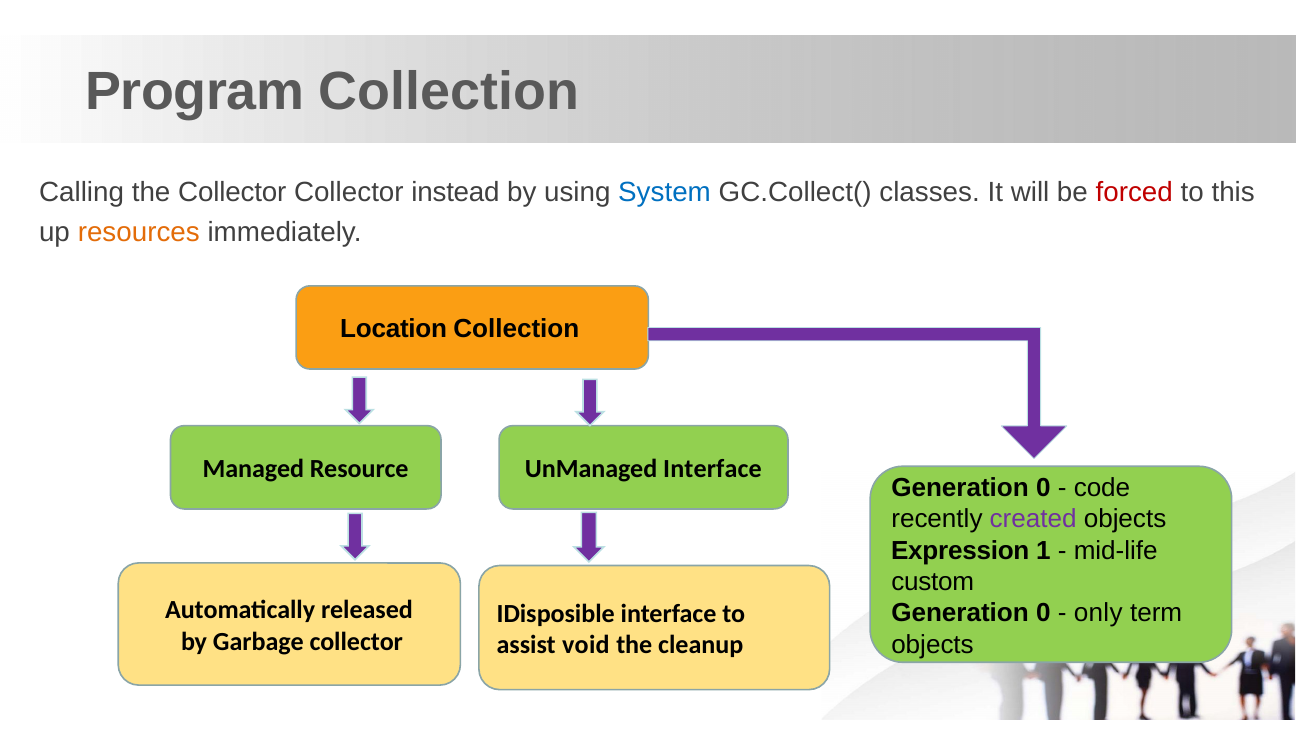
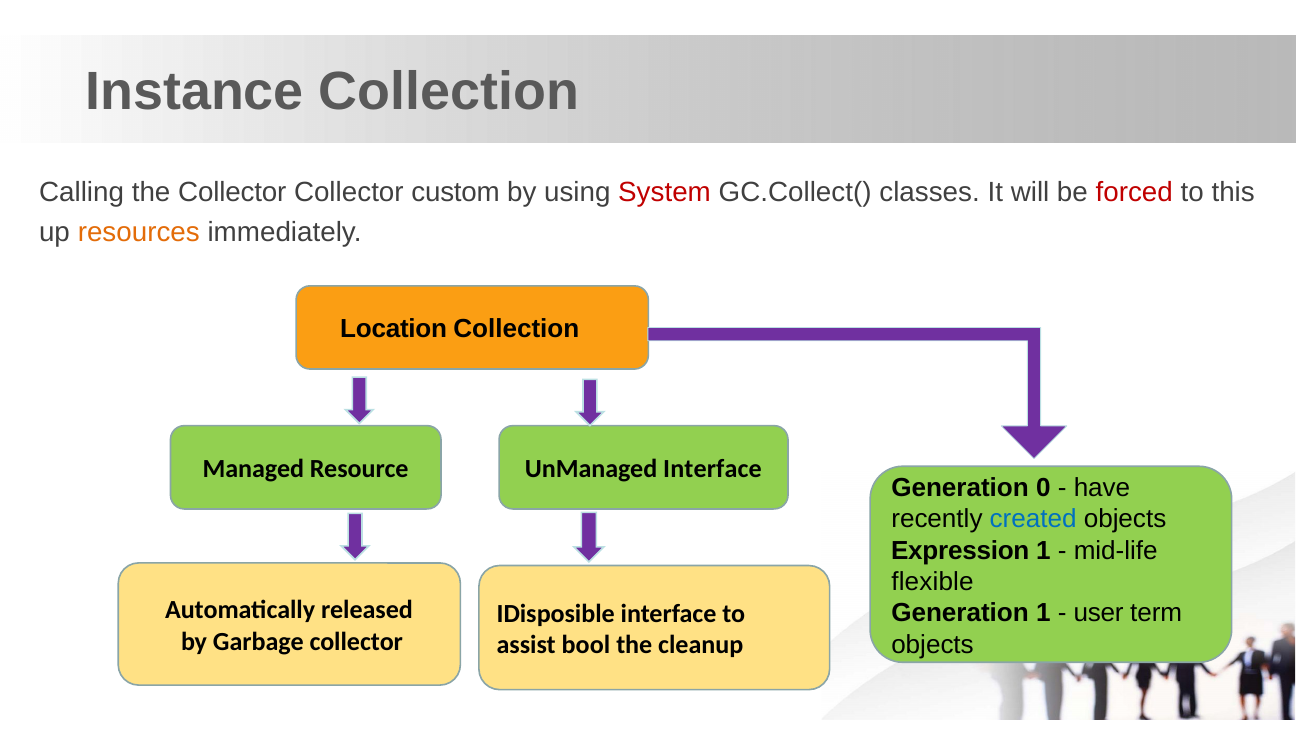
Program: Program -> Instance (195, 92)
instead: instead -> custom (456, 192)
System colour: blue -> red (665, 192)
code: code -> have (1102, 488)
created colour: purple -> blue (1033, 519)
custom: custom -> flexible (933, 582)
0: 0 -> 1 (1043, 613)
only: only -> user (1099, 613)
void: void -> bool (586, 645)
